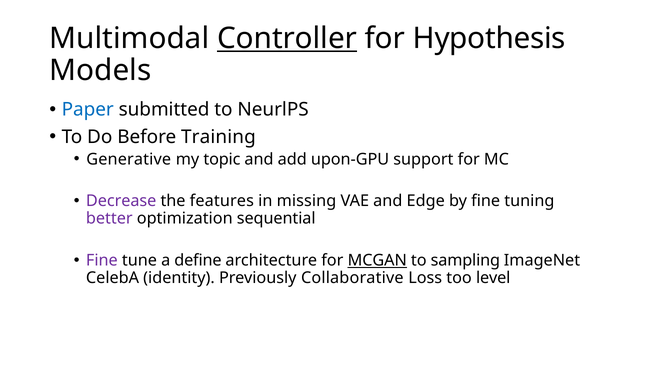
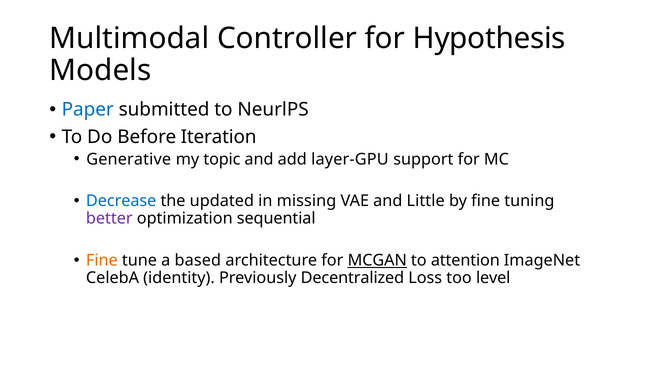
Controller underline: present -> none (287, 38)
Training: Training -> Iteration (219, 137)
upon-GPU: upon-GPU -> layer-GPU (350, 159)
Decrease colour: purple -> blue (121, 201)
features: features -> updated (222, 201)
Edge: Edge -> Little (426, 201)
Fine colour: purple -> orange (102, 260)
define: define -> based (198, 260)
sampling: sampling -> attention (465, 260)
Collaborative: Collaborative -> Decentralized (352, 278)
